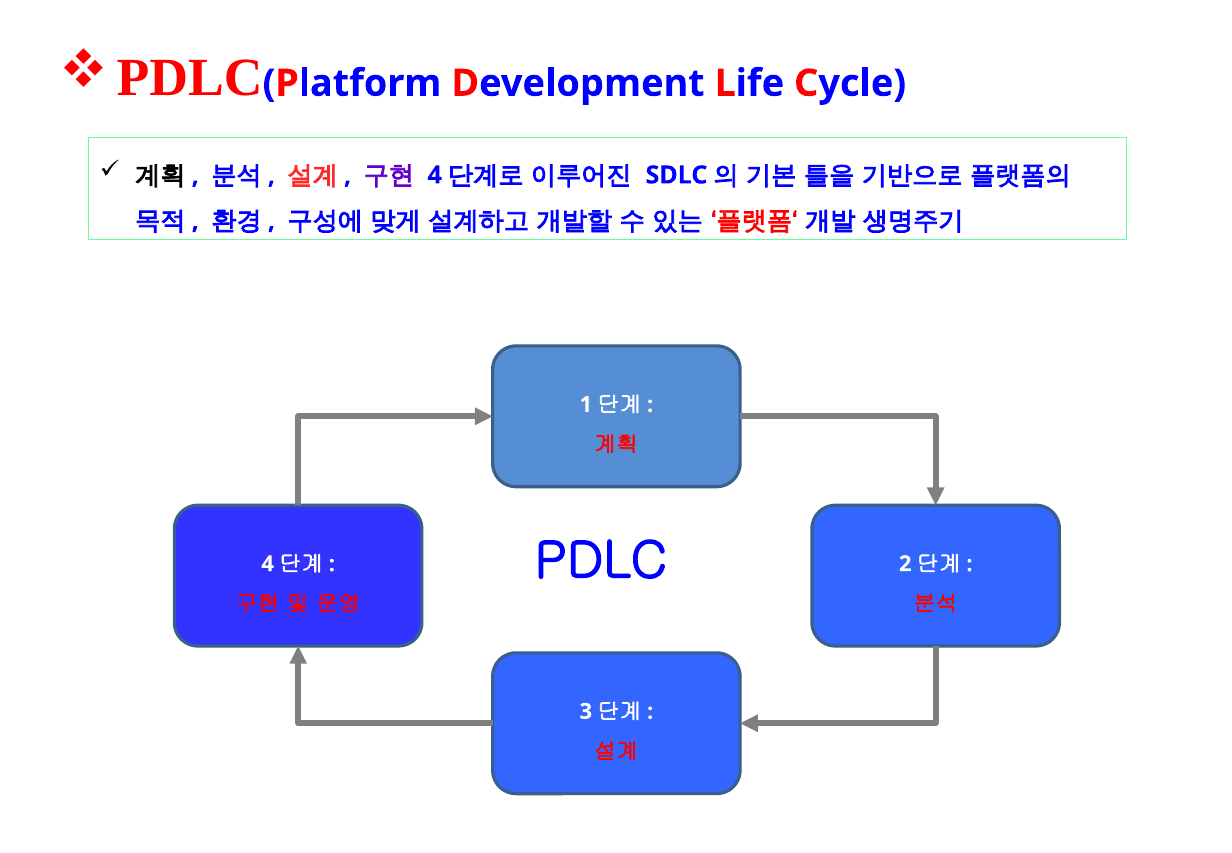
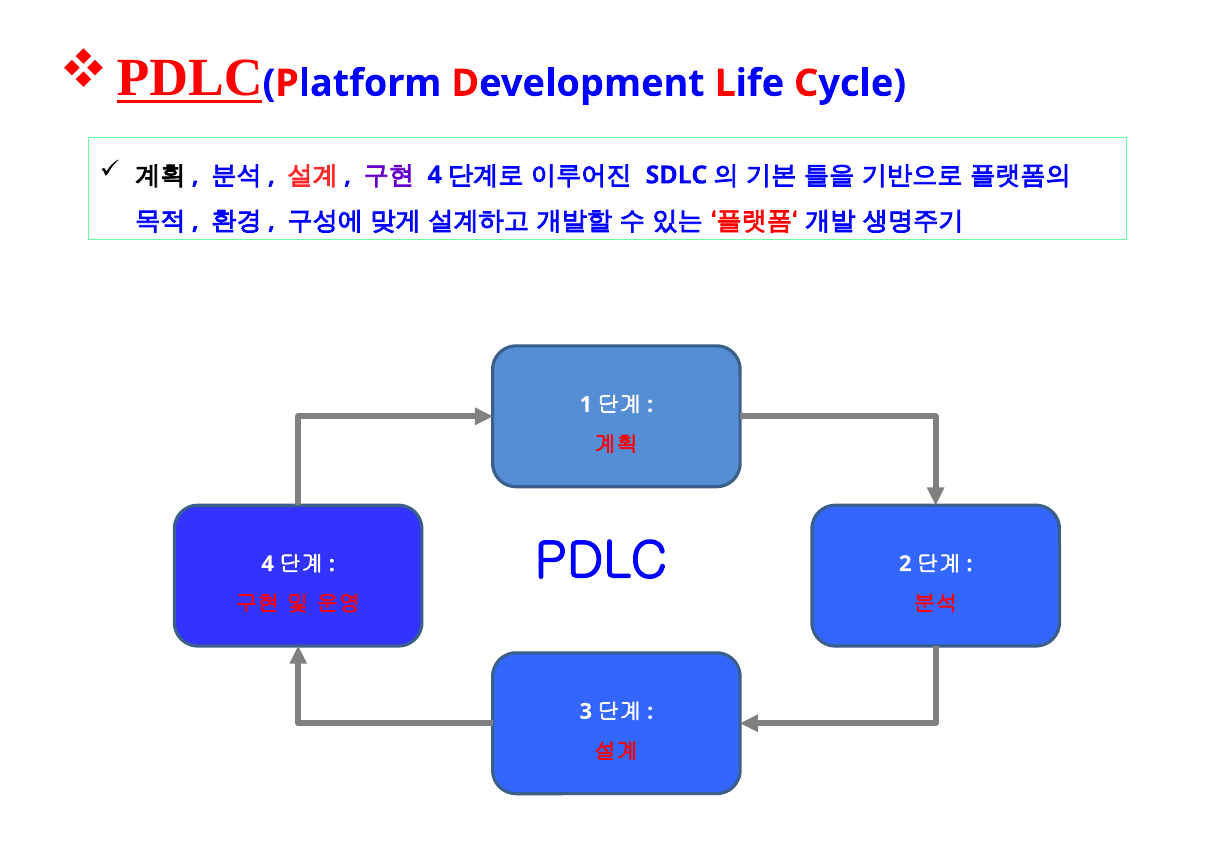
PDLC underline: none -> present (190, 78)
